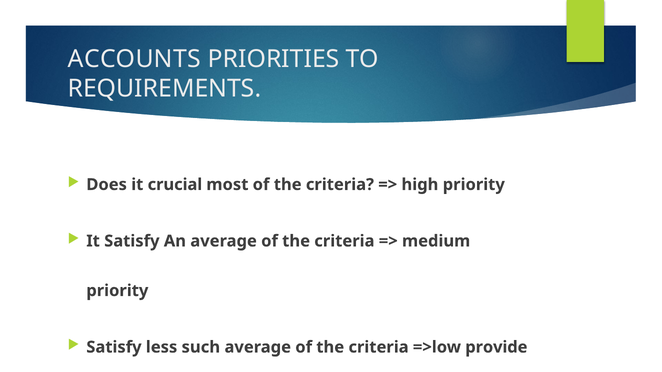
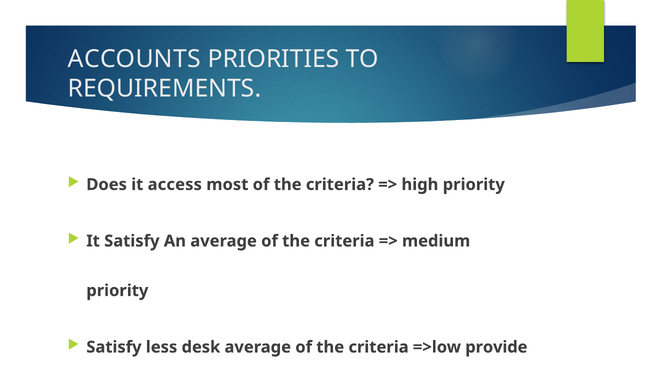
crucial: crucial -> access (175, 185)
such: such -> desk (201, 347)
